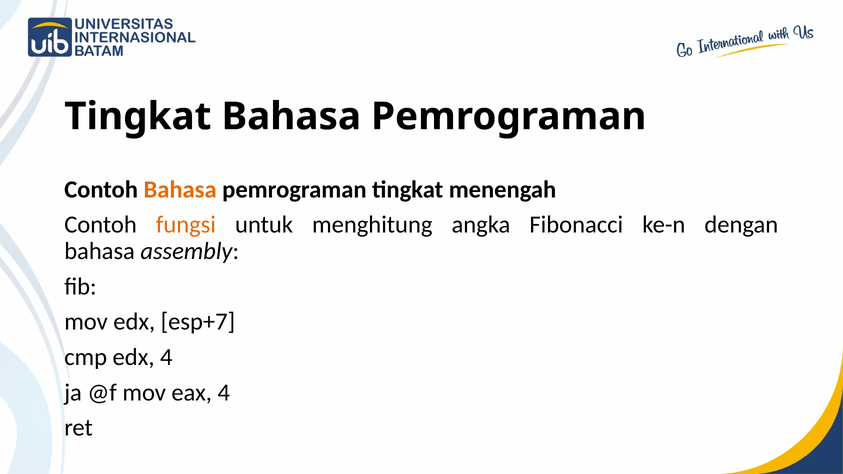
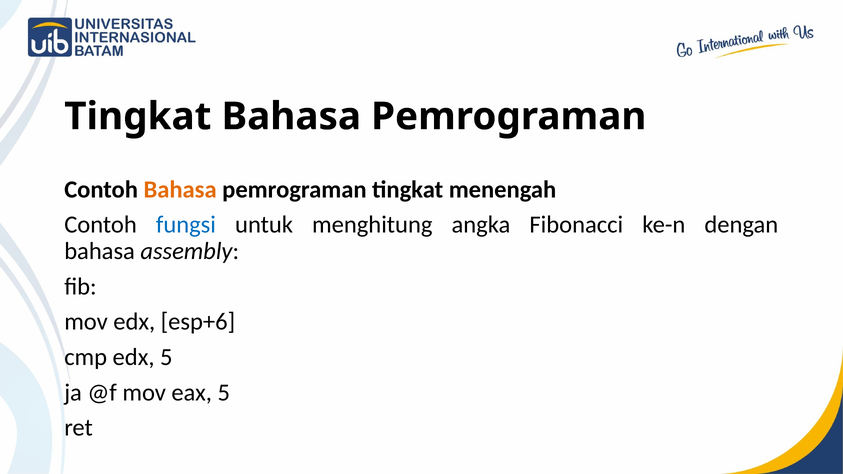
fungsi colour: orange -> blue (186, 225)
esp+7: esp+7 -> esp+6 (198, 322)
edx 4: 4 -> 5 (166, 357)
eax 4: 4 -> 5 (224, 393)
